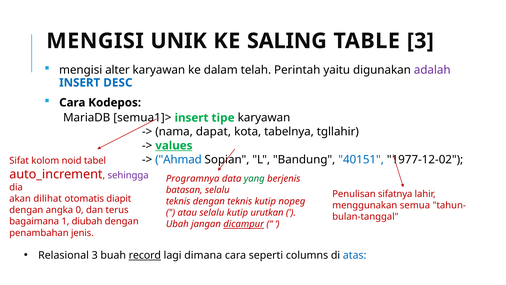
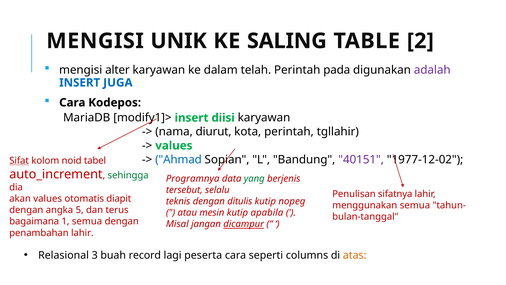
TABLE 3: 3 -> 2 (420, 41)
yaitu: yaitu -> pada (337, 70)
DESC: DESC -> JUGA (118, 83)
semua1]>: semua1]> -> modify1]> (142, 118)
tipe: tipe -> diisi (223, 118)
dapat: dapat -> diurut (214, 132)
kota tabelnya: tabelnya -> perintah (289, 132)
values underline: present -> none (174, 145)
40151 colour: blue -> purple (361, 159)
Sifat underline: none -> present (19, 161)
sehingga colour: purple -> green (128, 175)
batasan: batasan -> tersebut (184, 190)
akan dilihat: dilihat -> values (48, 198)
dengan teknis: teknis -> ditulis (240, 201)
0: 0 -> 5 (80, 210)
atau selalu: selalu -> mesin (212, 212)
urutkan: urutkan -> apabila (267, 212)
1 diubah: diubah -> semua (87, 221)
Ubah: Ubah -> Misal (177, 224)
penambahan jenis: jenis -> lahir (82, 233)
record underline: present -> none (145, 255)
dimana: dimana -> peserta (203, 255)
atas colour: blue -> orange (355, 255)
